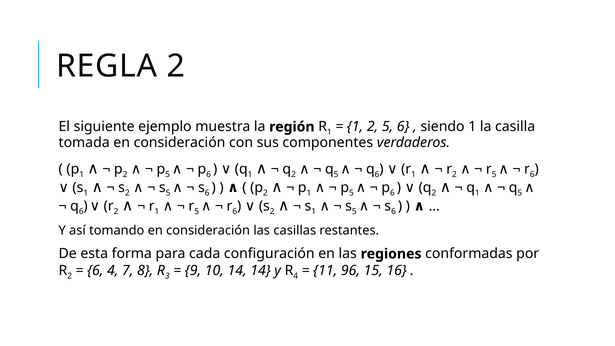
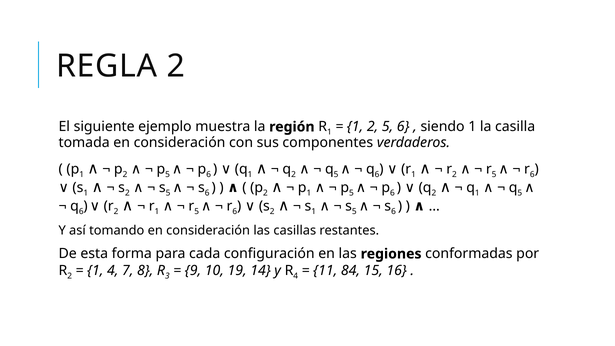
6: 6 -> 1 (95, 271)
10 14: 14 -> 19 (237, 271)
96: 96 -> 84 (350, 271)
